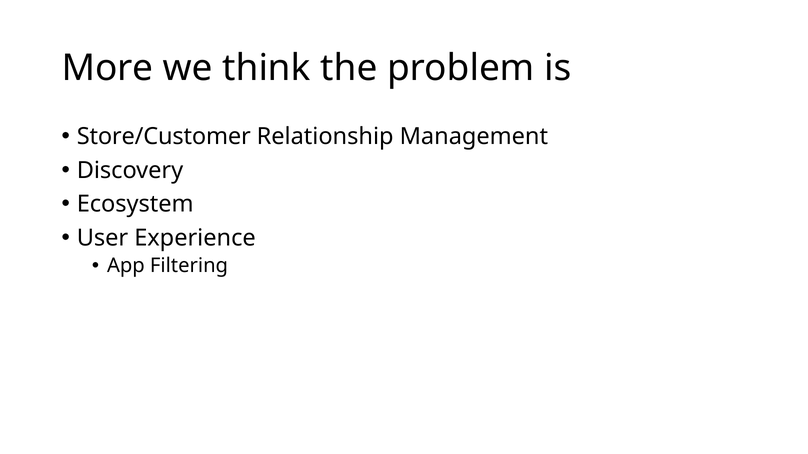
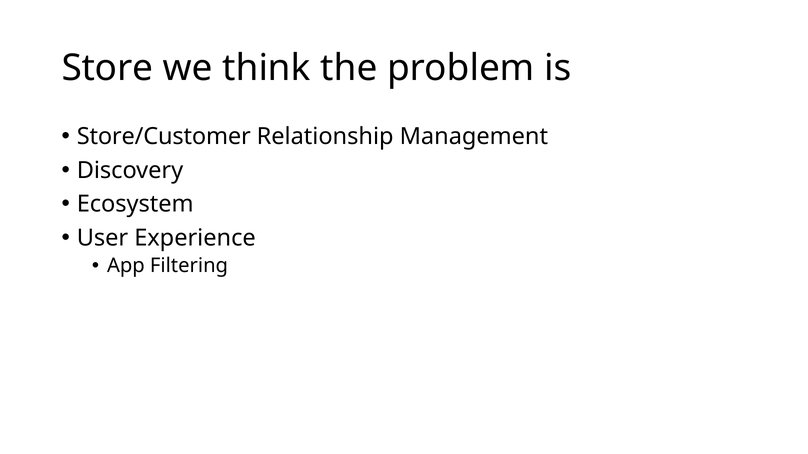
More: More -> Store (107, 68)
